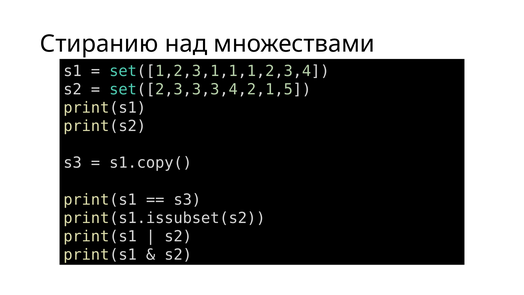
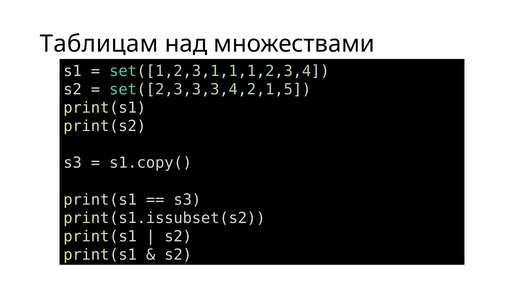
Стиранию: Стиранию -> Таблицам (99, 44)
